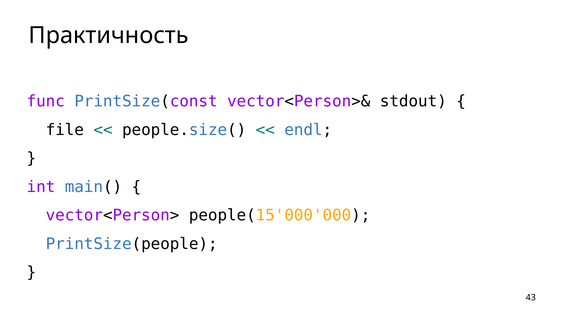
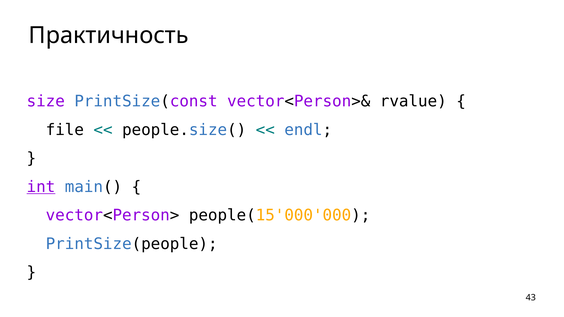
func: func -> size (46, 101)
stdout: stdout -> rvalue (413, 101)
int underline: none -> present (41, 187)
